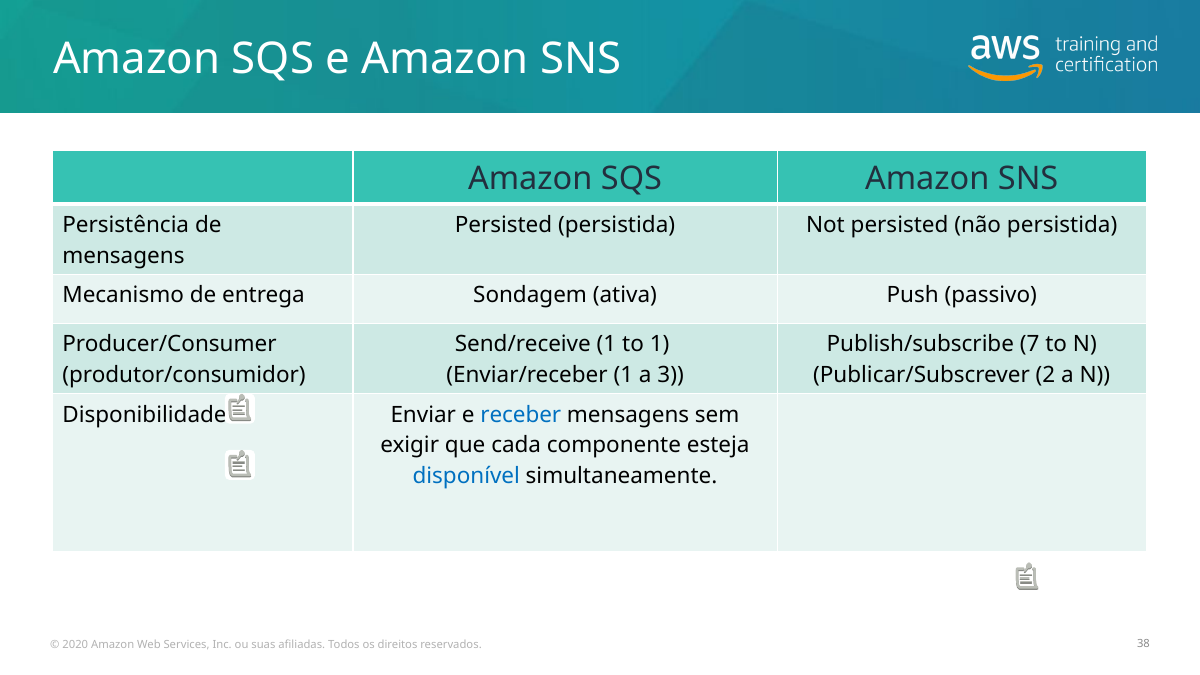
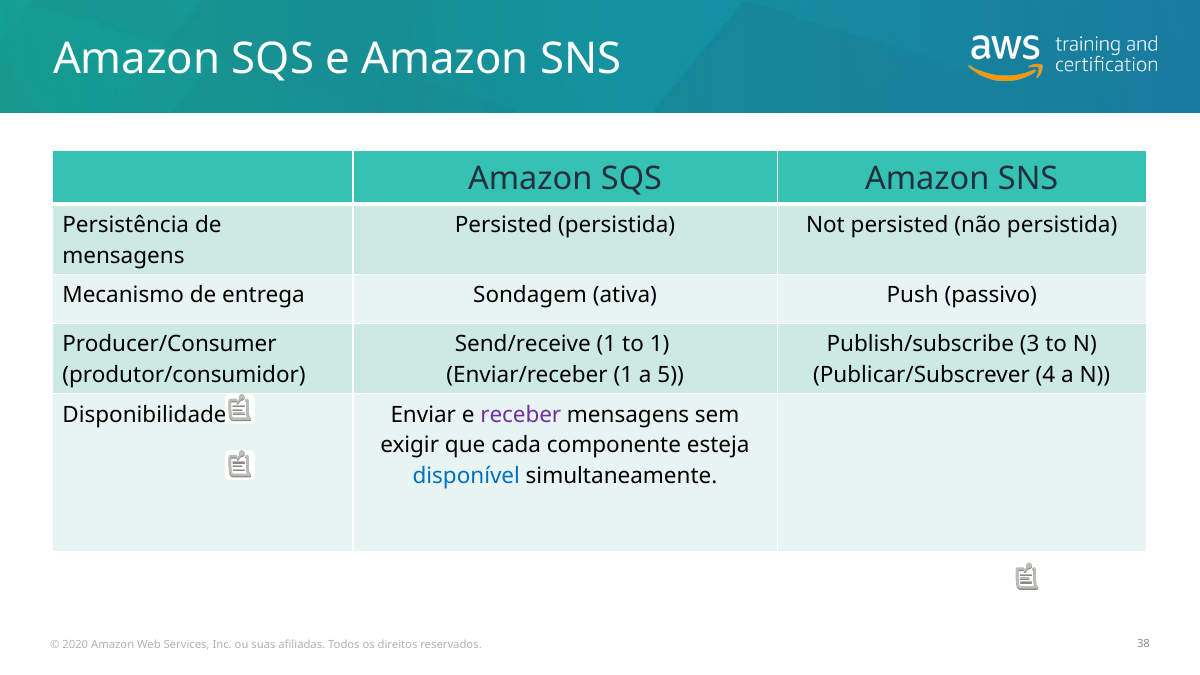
7: 7 -> 3 (1030, 344)
3: 3 -> 5 (671, 375)
2: 2 -> 4 (1045, 375)
receber colour: blue -> purple (521, 415)
